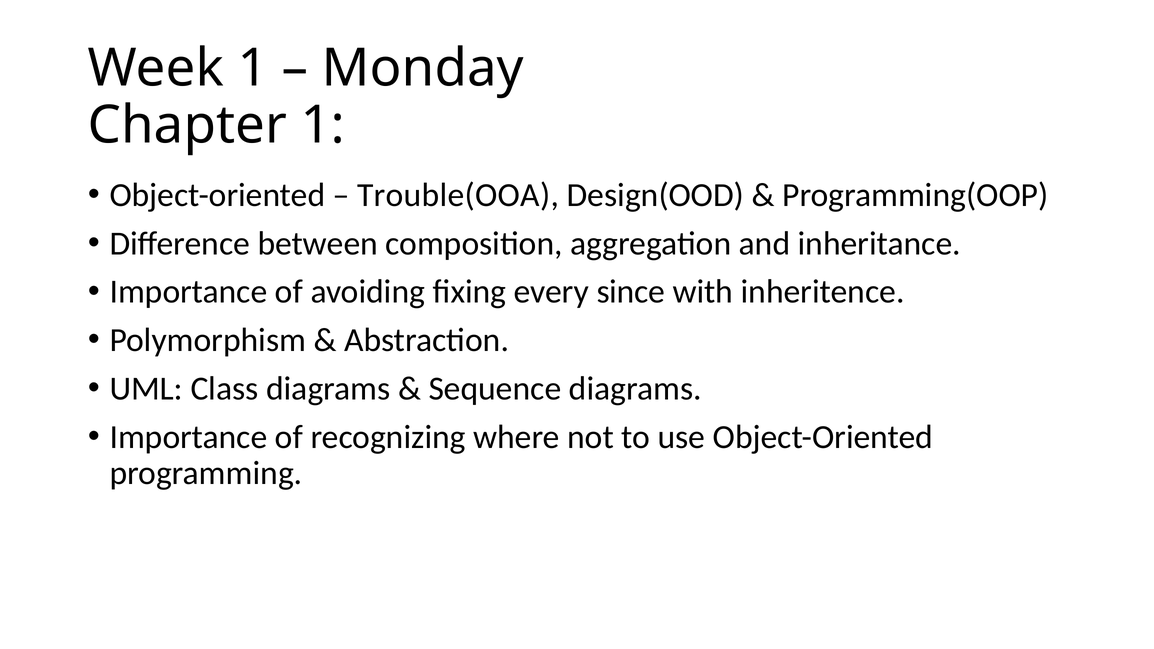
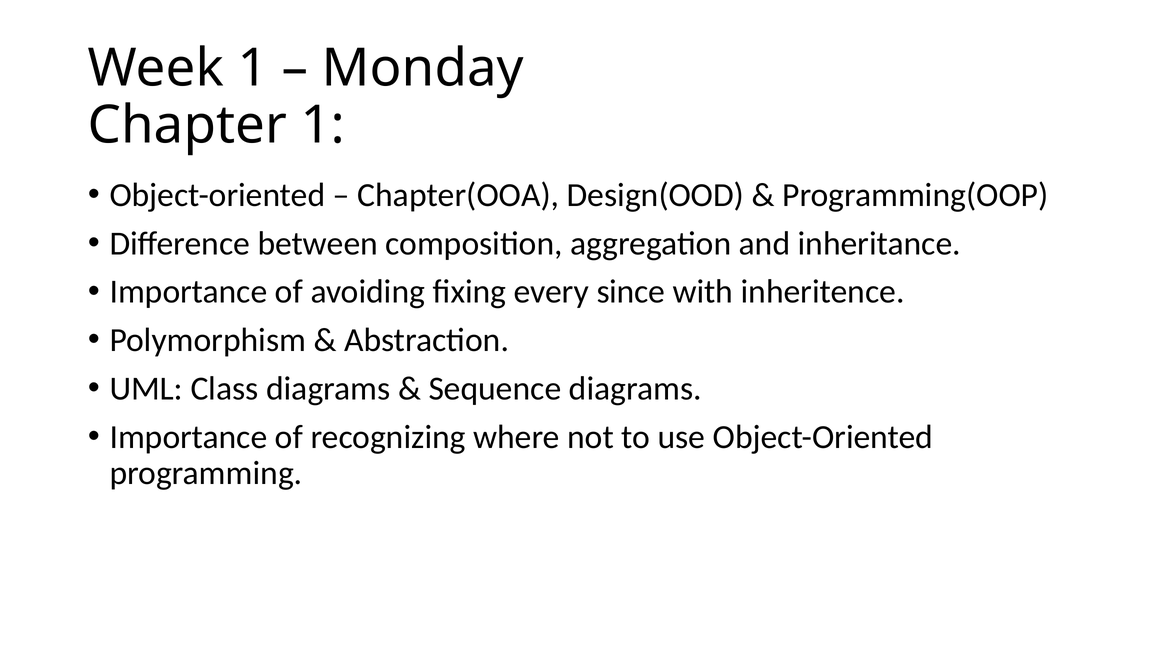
Trouble(OOA: Trouble(OOA -> Chapter(OOA (458, 195)
